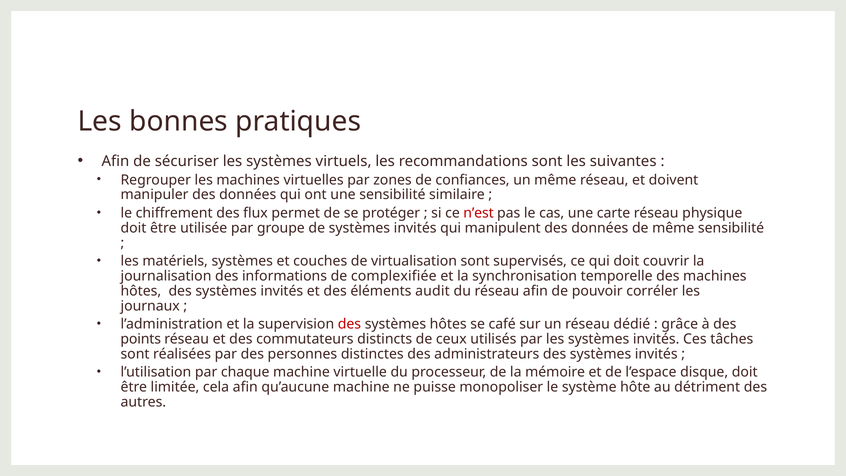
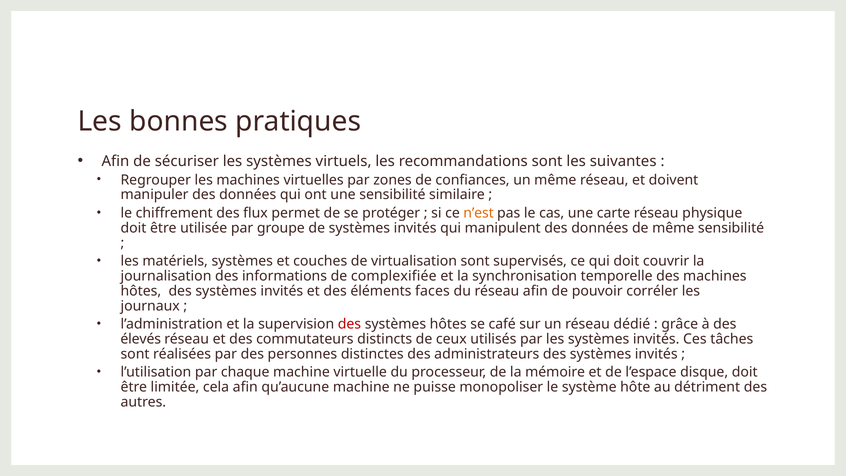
n’est colour: red -> orange (479, 213)
audit: audit -> faces (432, 291)
points: points -> élevés (141, 339)
